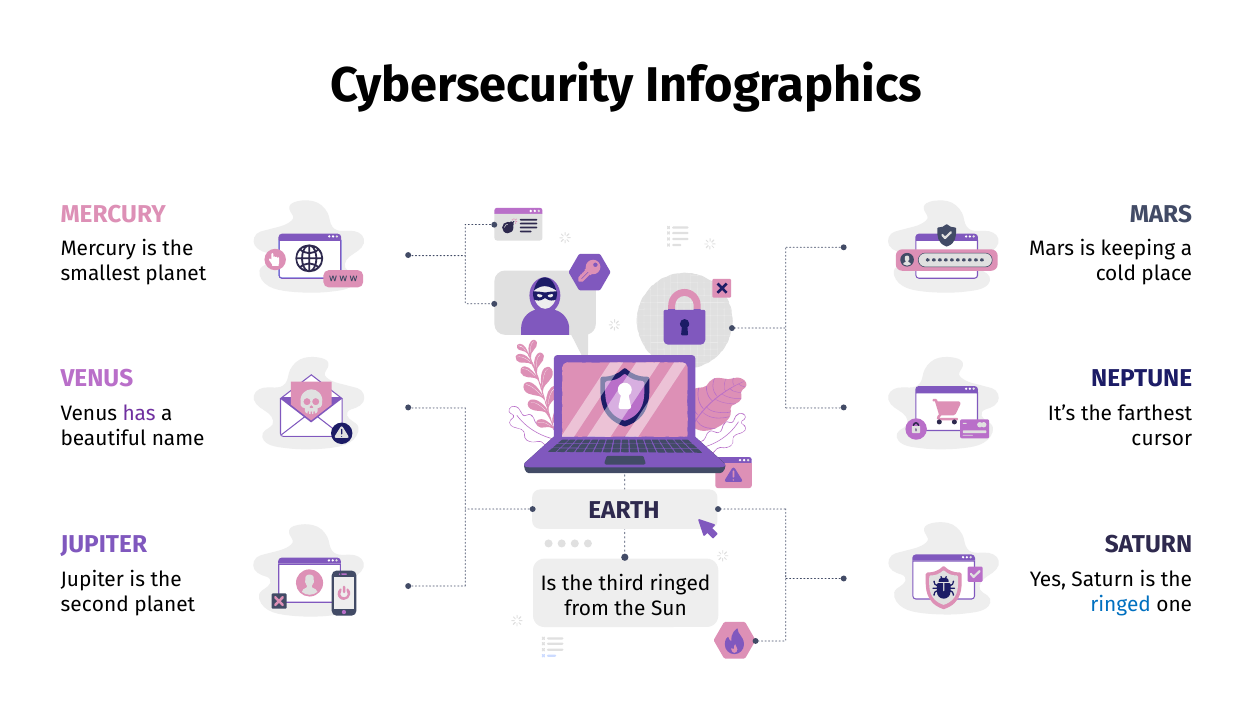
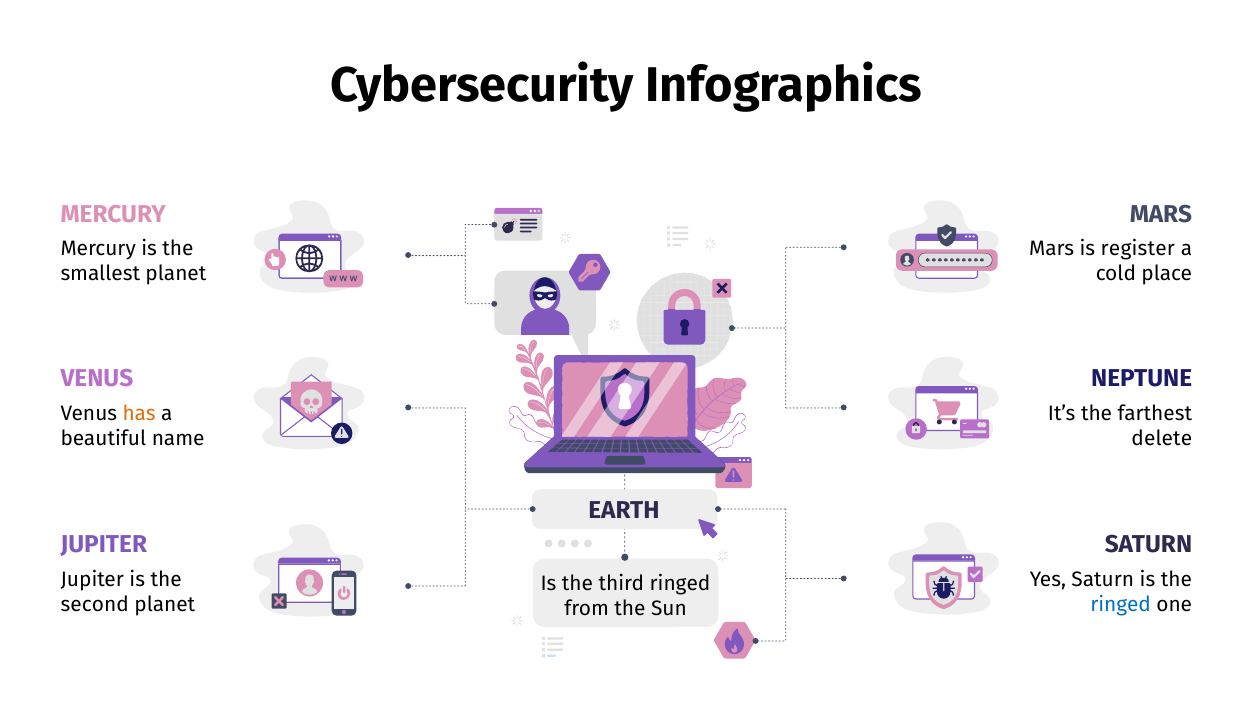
keeping: keeping -> register (1138, 248)
has colour: purple -> orange (139, 413)
cursor: cursor -> delete (1162, 438)
